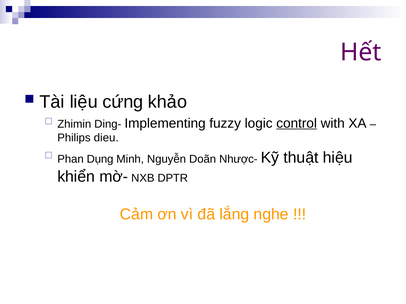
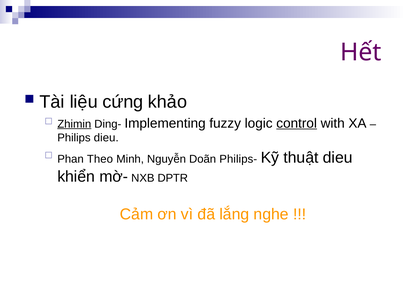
Zhimin underline: none -> present (74, 124)
Dụng: Dụng -> Theo (100, 159)
Nhược-: Nhược- -> Philips- (238, 159)
thuật hiệu: hiệu -> dieu (338, 158)
